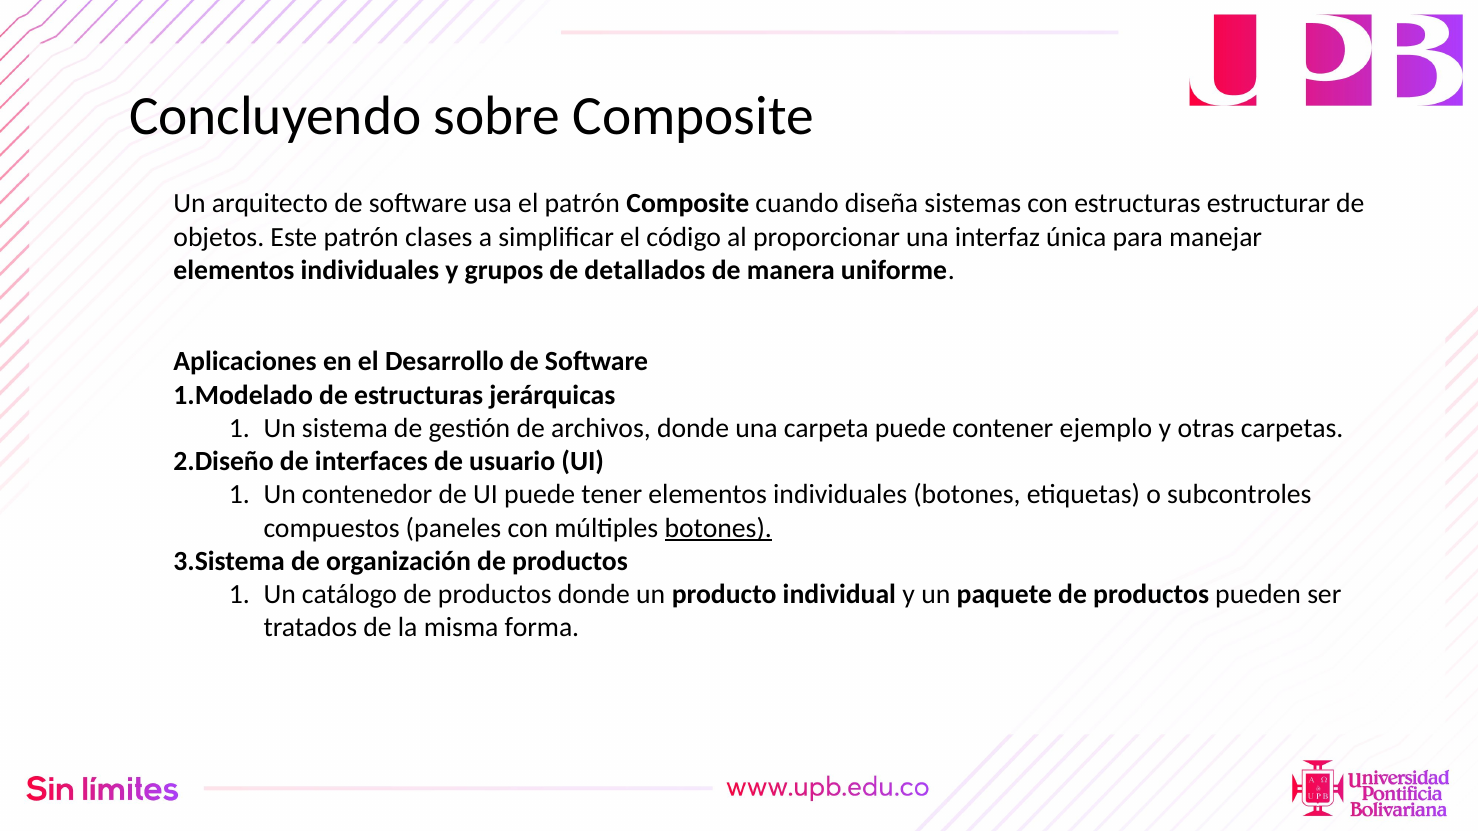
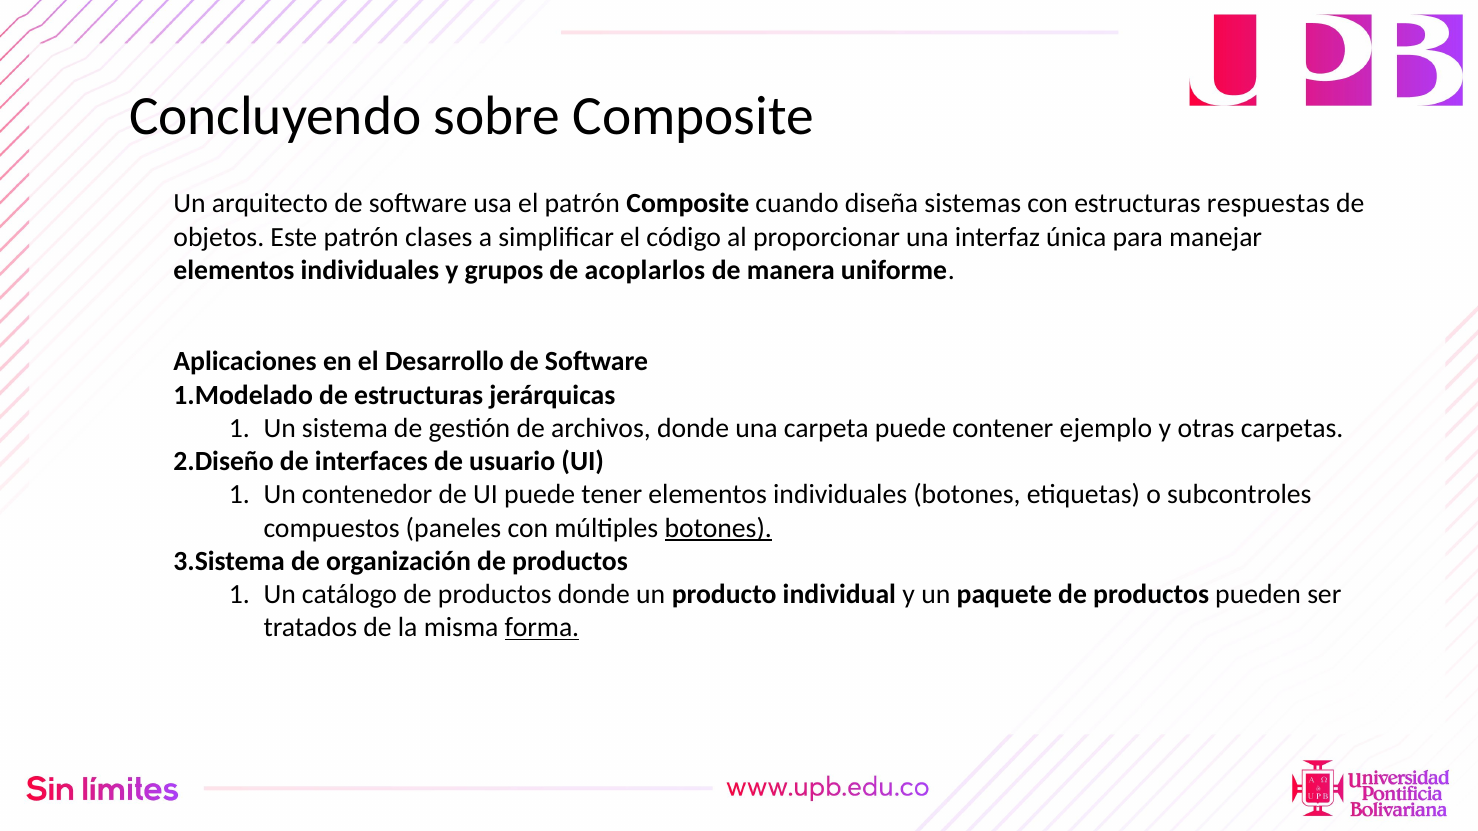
estructurar: estructurar -> respuestas (1268, 204)
detallados: detallados -> acoplarlos (645, 270)
forma underline: none -> present (542, 628)
